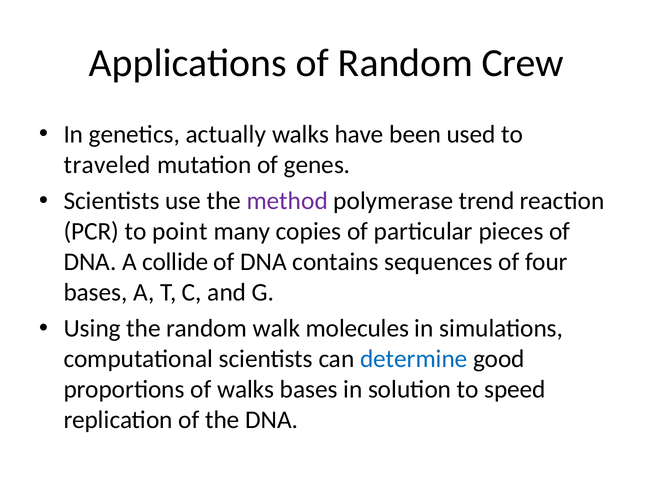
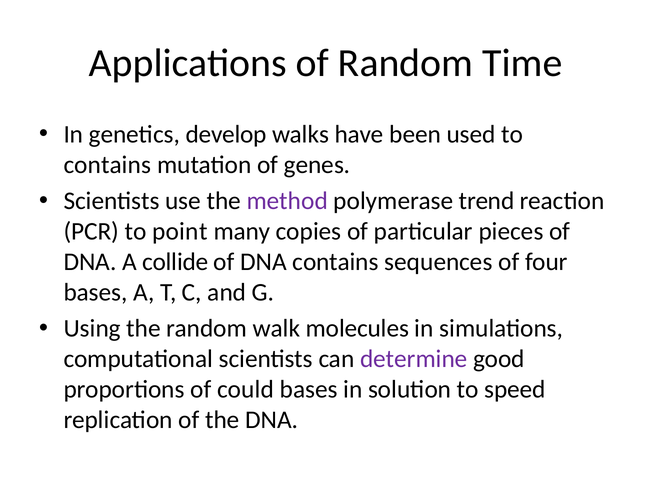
Crew: Crew -> Time (522, 63)
actually: actually -> develop (226, 134)
traveled: traveled -> contains (107, 165)
determine colour: blue -> purple (414, 359)
of walks: walks -> could (246, 390)
